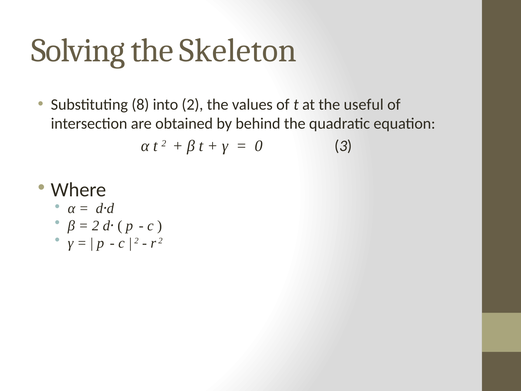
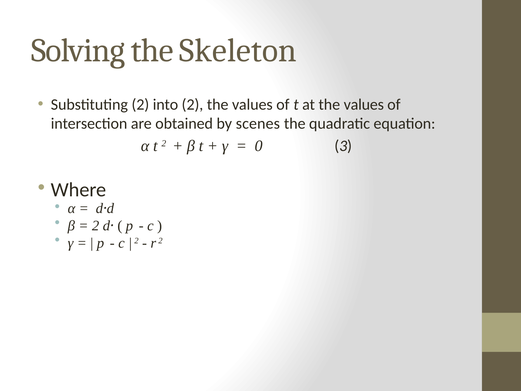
Substituting 8: 8 -> 2 (140, 104)
at the useful: useful -> values (364, 104)
behind: behind -> scenes (258, 124)
